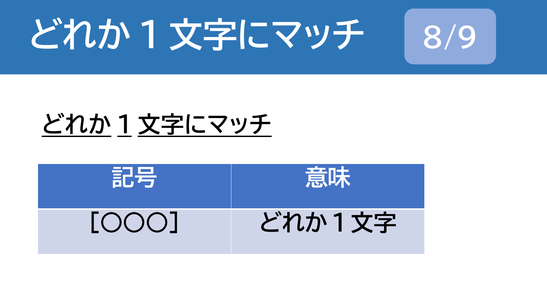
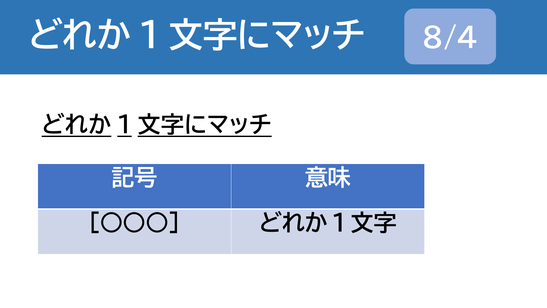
8/9: 8/9 -> 8/4 (450, 38)
